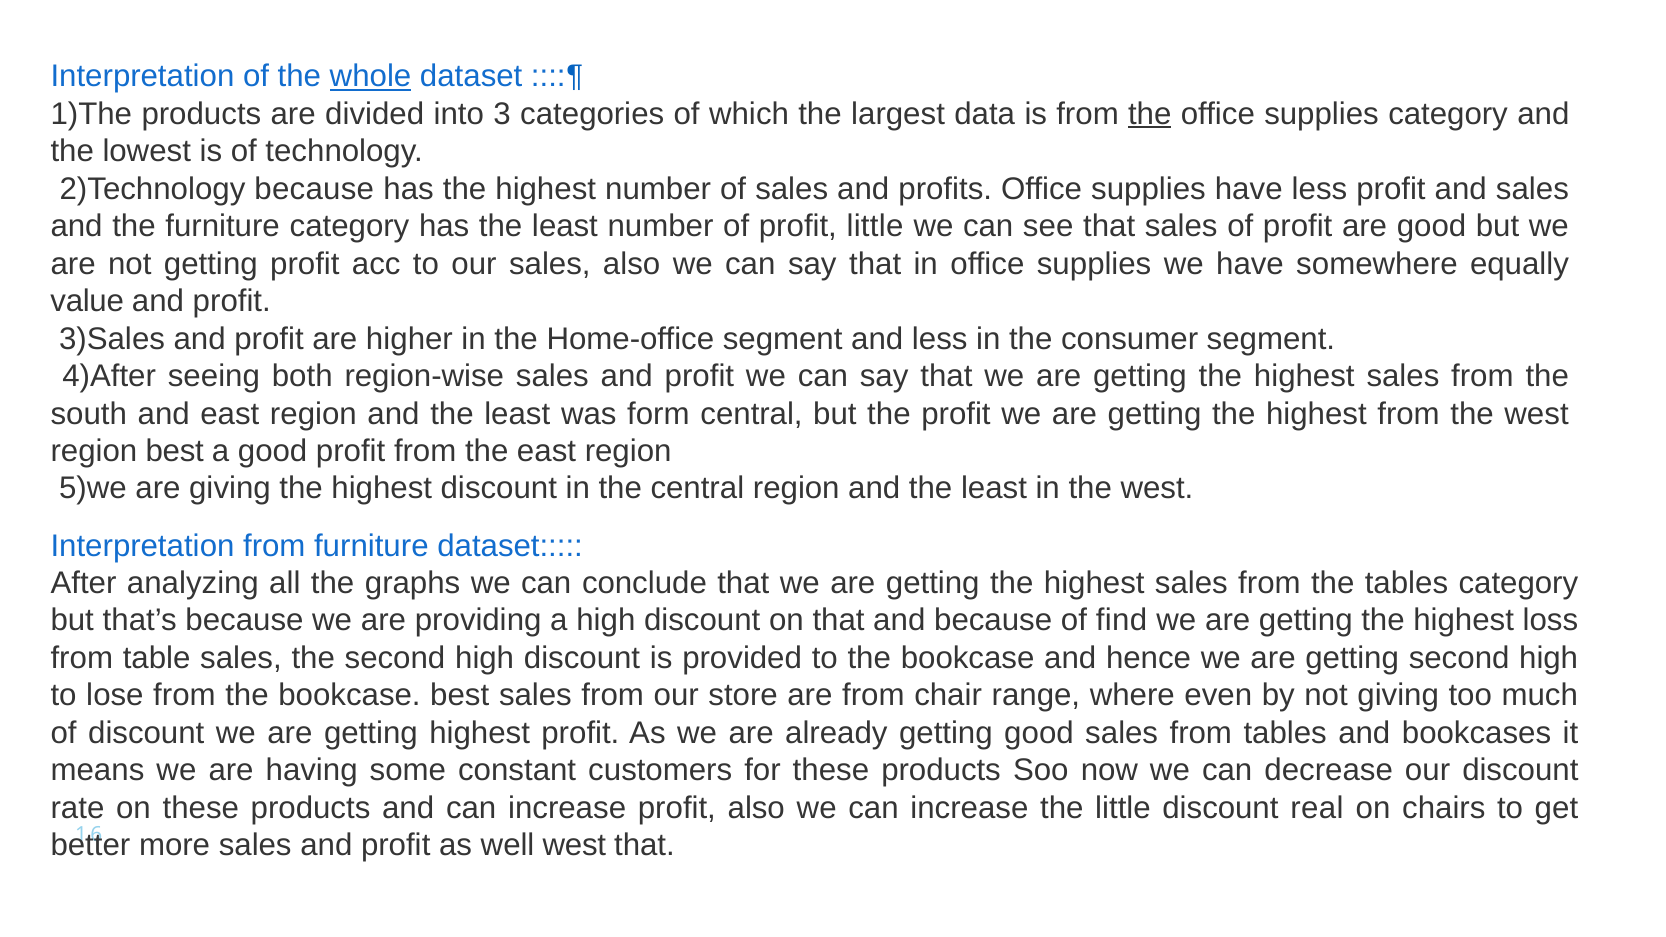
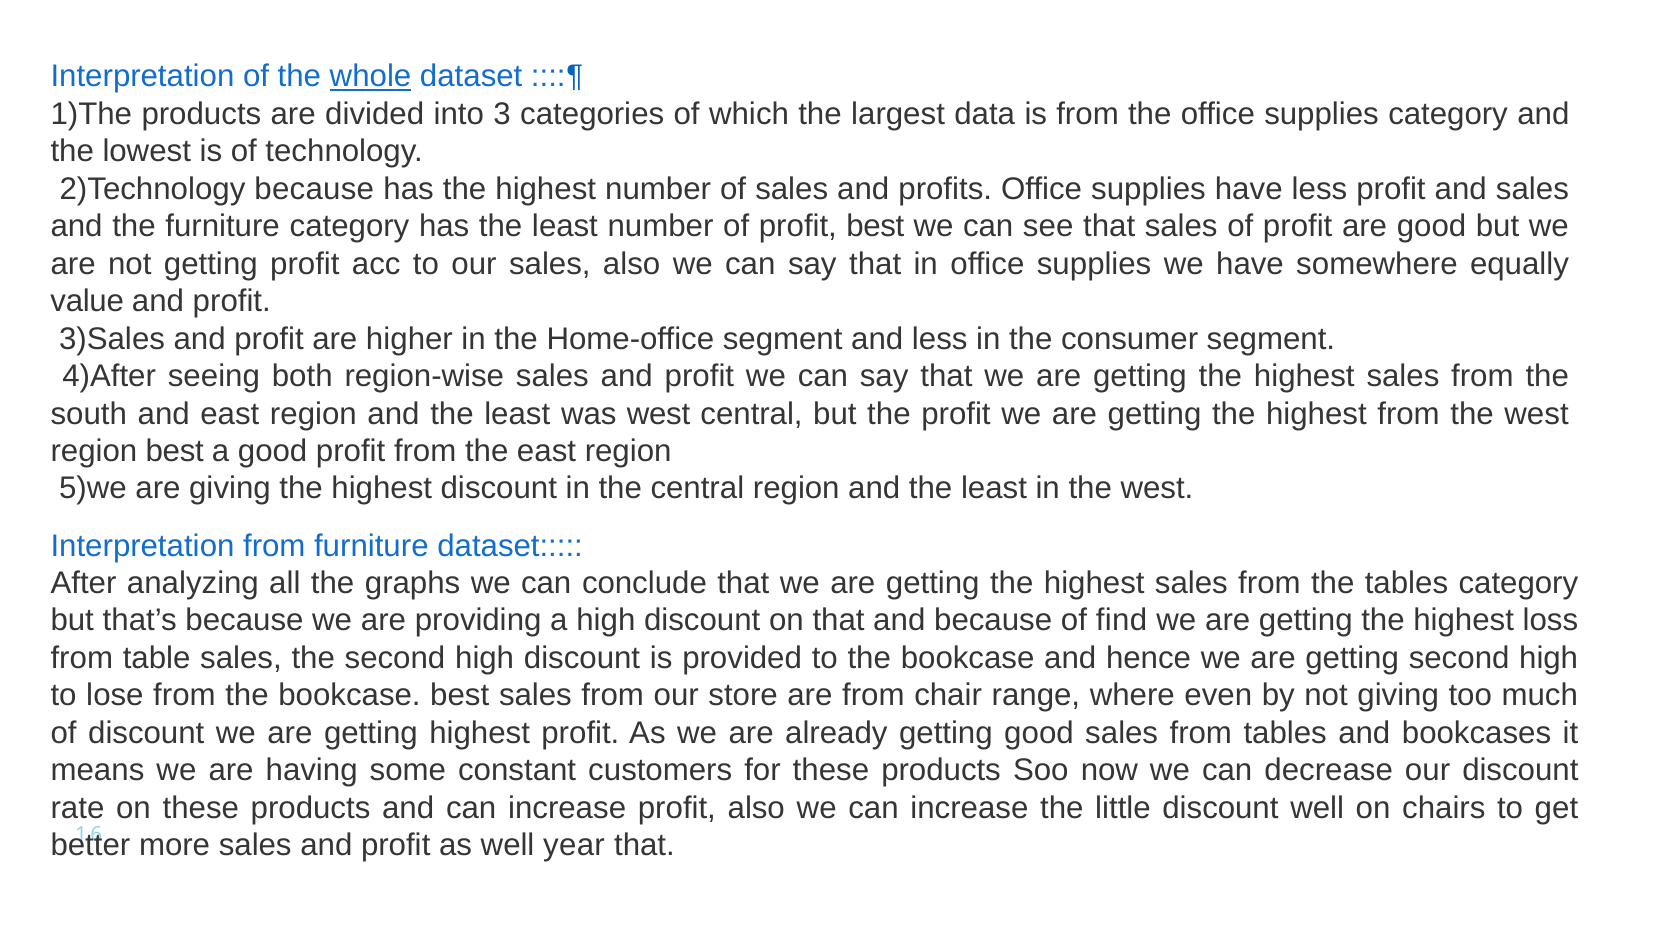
the underline: present -> none (1150, 114)
profit little: little -> best (875, 226)
was form: form -> west (659, 414)
discount real: real -> well (1317, 808)
well west: west -> year (574, 846)
